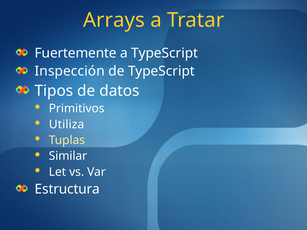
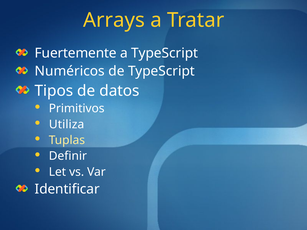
Inspección: Inspección -> Numéricos (70, 71)
Similar: Similar -> Definir (68, 156)
Estructura: Estructura -> Identificar (67, 189)
